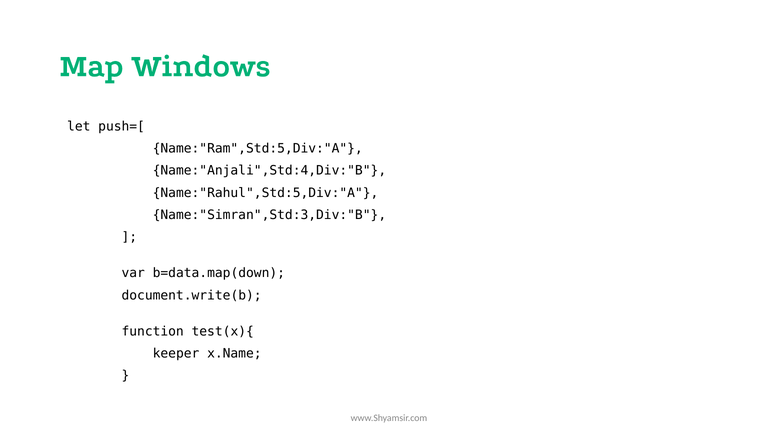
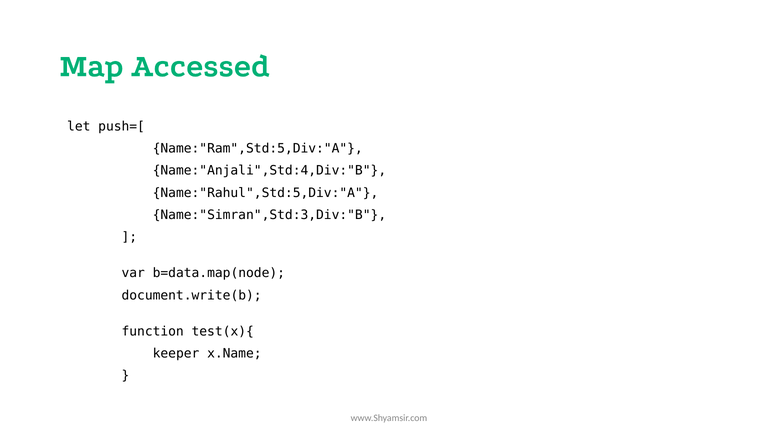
Windows: Windows -> Accessed (201, 65)
b=data.map(down: b=data.map(down -> b=data.map(node (219, 273)
